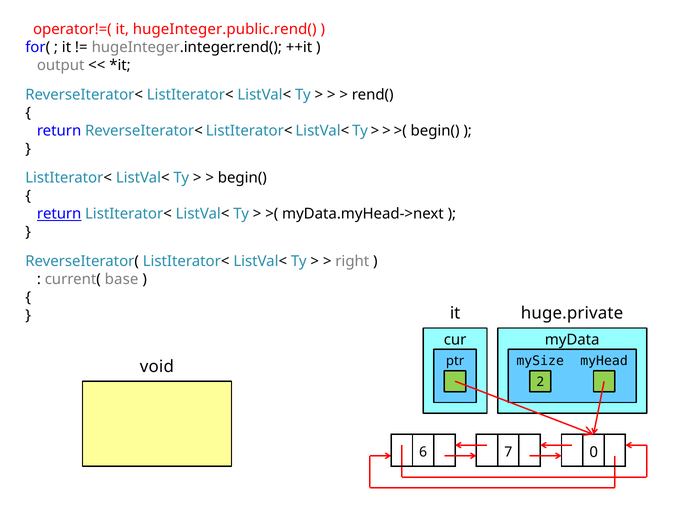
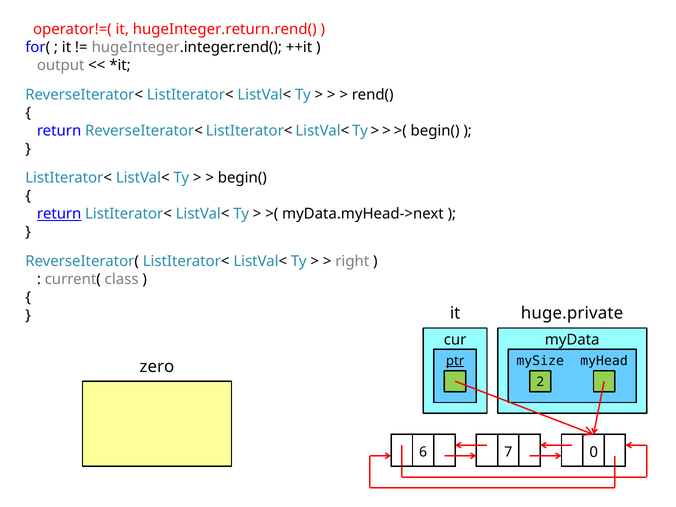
hugeInteger.public.rend(: hugeInteger.public.rend( -> hugeInteger.return.rend( (225, 29)
base: base -> class (122, 279)
ptr underline: none -> present (455, 361)
void: void -> zero (157, 366)
